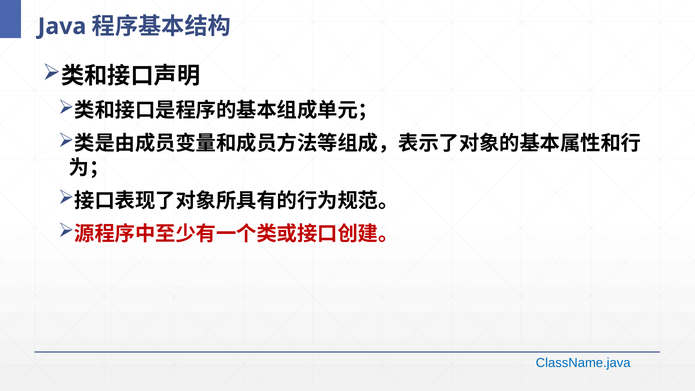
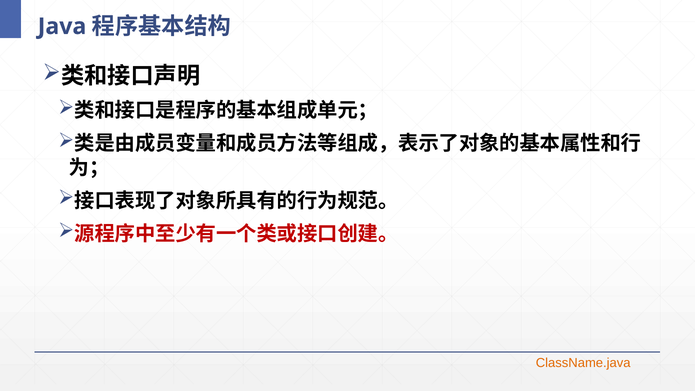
ClassName.java colour: blue -> orange (583, 363)
